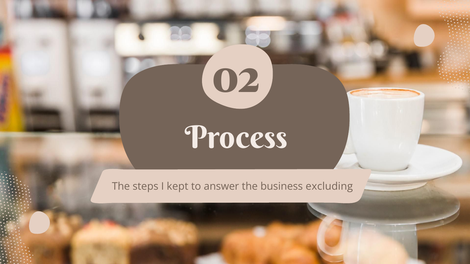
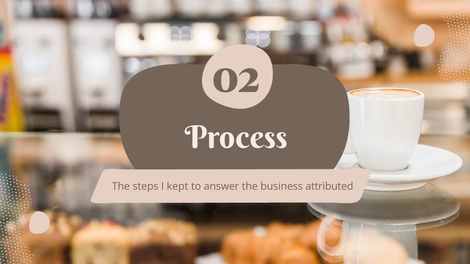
excluding: excluding -> attributed (329, 187)
